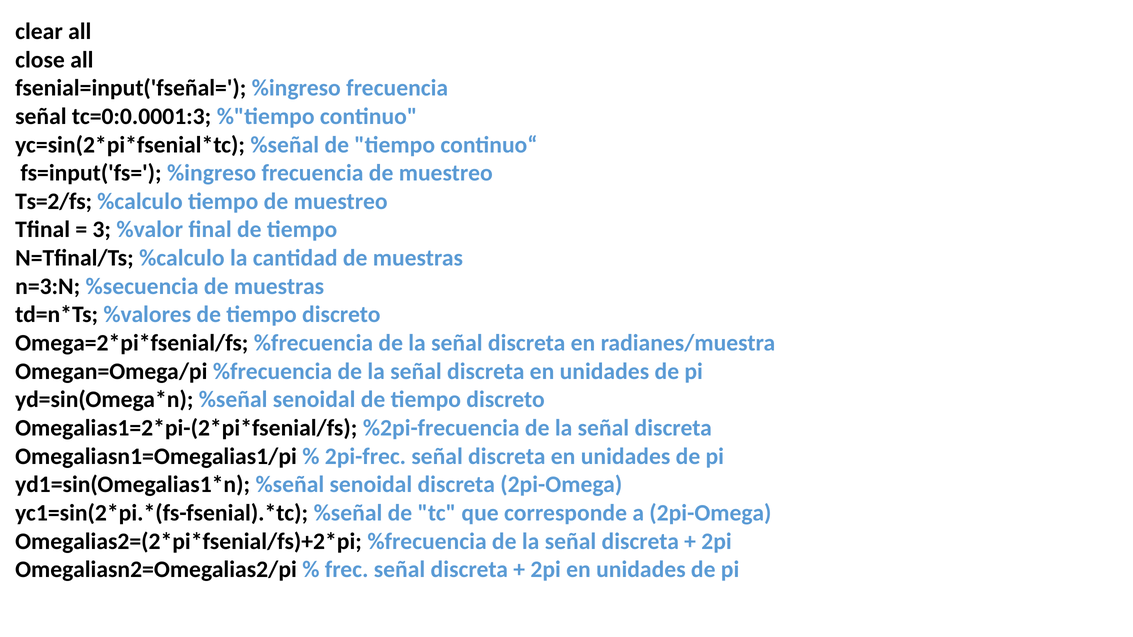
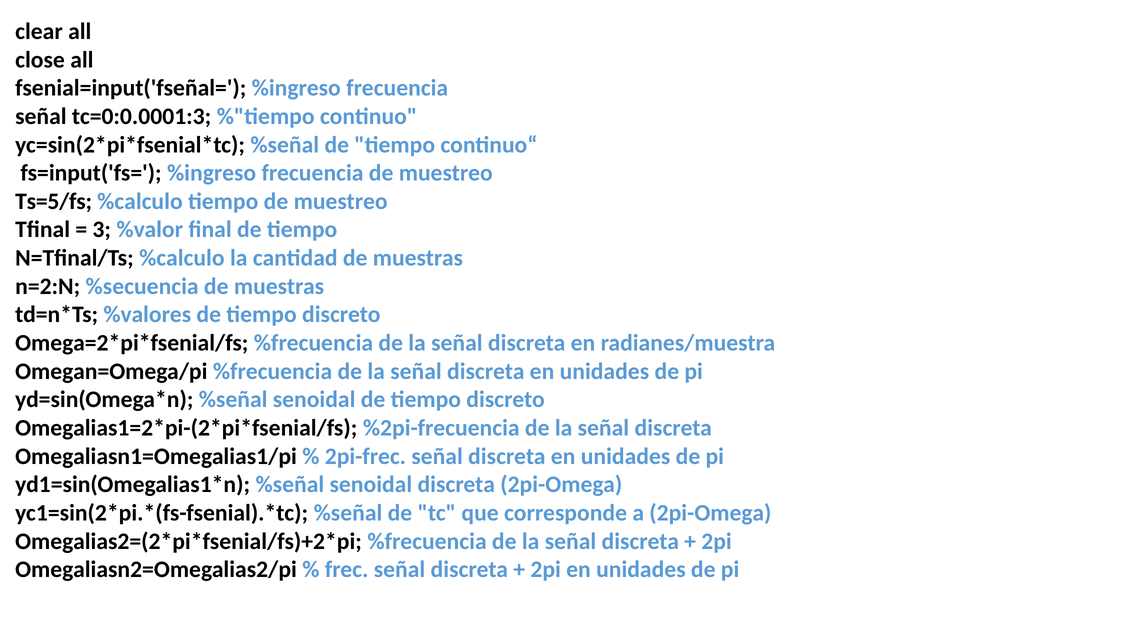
Ts=2/fs: Ts=2/fs -> Ts=5/fs (54, 201)
n=3:N: n=3:N -> n=2:N (48, 286)
